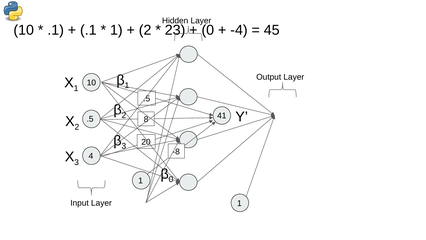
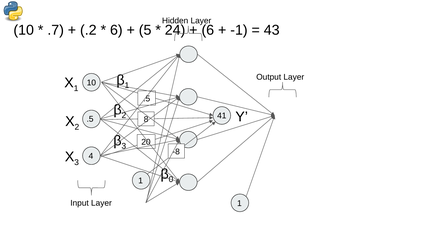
.1: .1 -> .7 (56, 30)
.1: .1 -> .2 (88, 30)
1: 1 -> 6 (116, 30)
2: 2 -> 5 (145, 30)
23: 23 -> 24 (175, 30)
0: 0 -> 6 (208, 30)
-4: -4 -> -1 (239, 30)
45: 45 -> 43 (272, 30)
